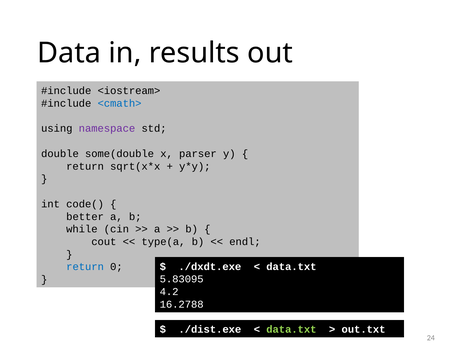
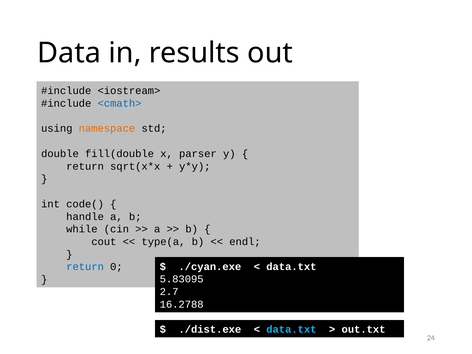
namespace colour: purple -> orange (107, 128)
some(double: some(double -> fill(double (120, 154)
better: better -> handle (85, 217)
./dxdt.exe: ./dxdt.exe -> ./cyan.exe (210, 267)
4.2: 4.2 -> 2.7 (169, 292)
data.txt colour: light green -> light blue (291, 329)
